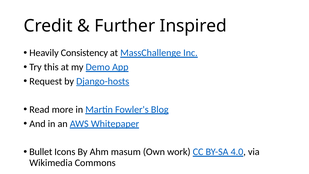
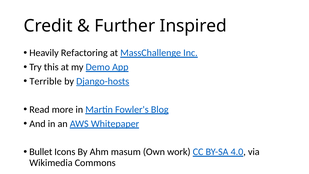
Consistency: Consistency -> Refactoring (84, 53)
Request: Request -> Terrible (46, 81)
